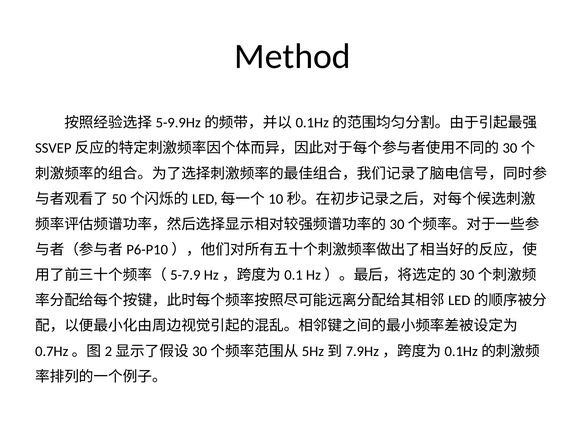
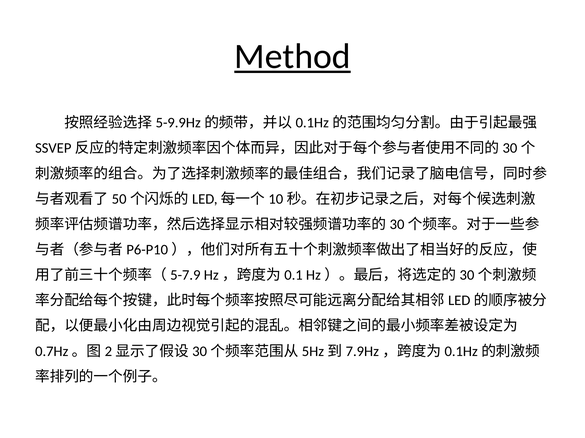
Method underline: none -> present (292, 57)
